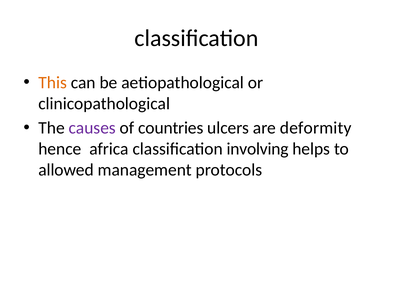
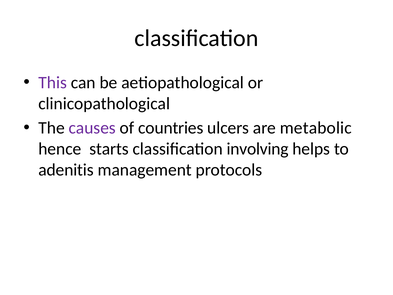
This colour: orange -> purple (53, 82)
deformity: deformity -> metabolic (316, 128)
africa: africa -> starts (109, 149)
allowed: allowed -> adenitis (66, 170)
